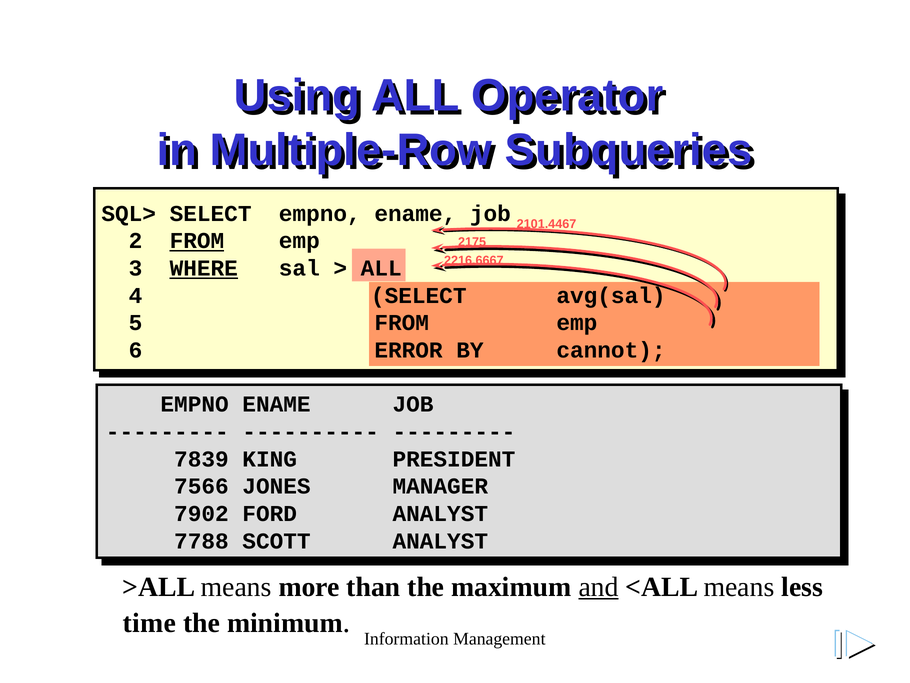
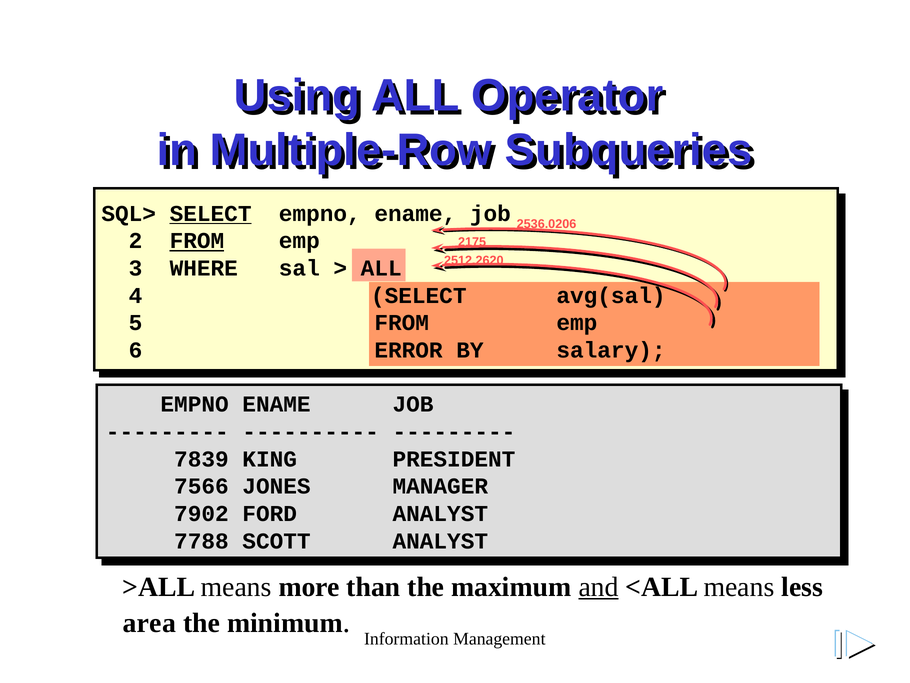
SELECT underline: none -> present (211, 214)
2101.4467: 2101.4467 -> 2536.0206 (547, 224)
2216.6667: 2216.6667 -> 2512.2620 (474, 260)
WHERE underline: present -> none (204, 268)
cannot: cannot -> salary (611, 350)
time: time -> area (149, 622)
